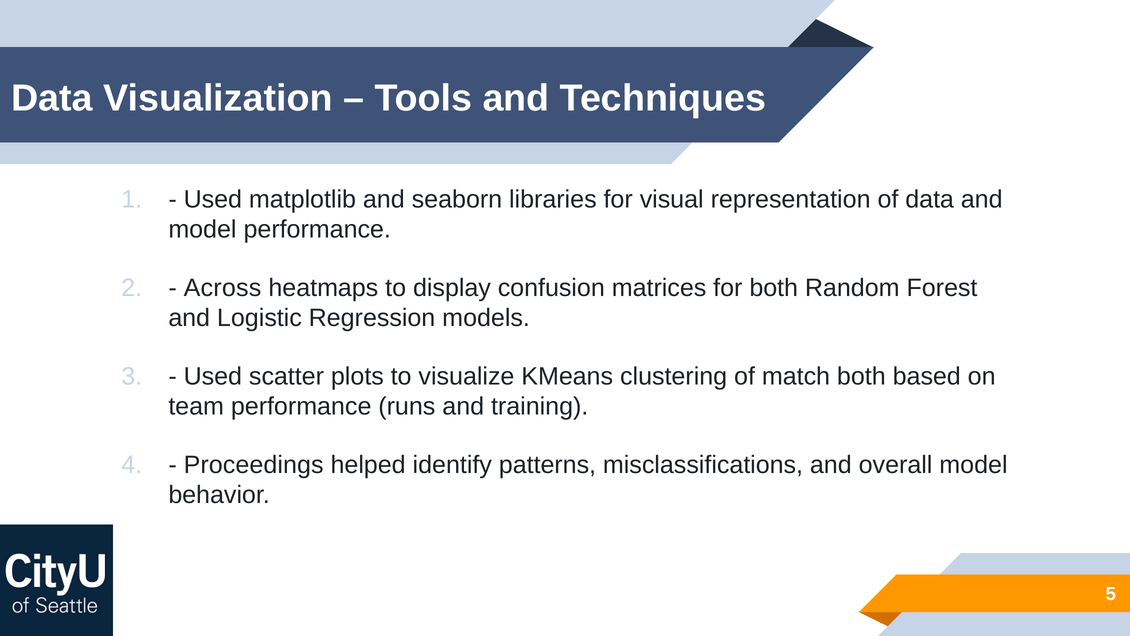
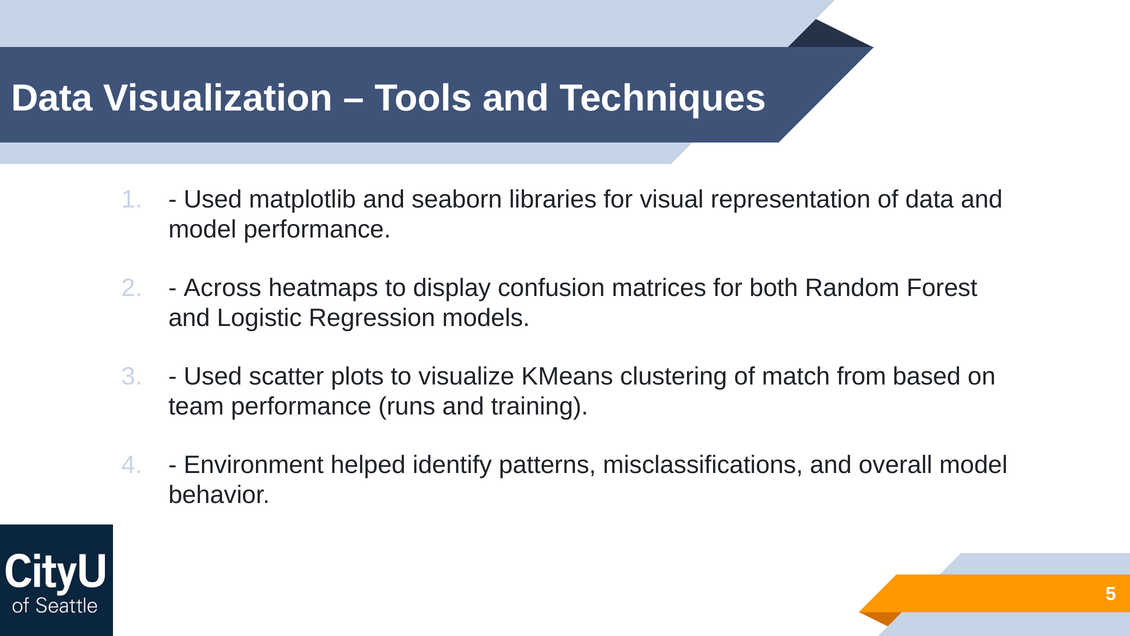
match both: both -> from (861, 376)
Proceedings: Proceedings -> Environment (254, 465)
